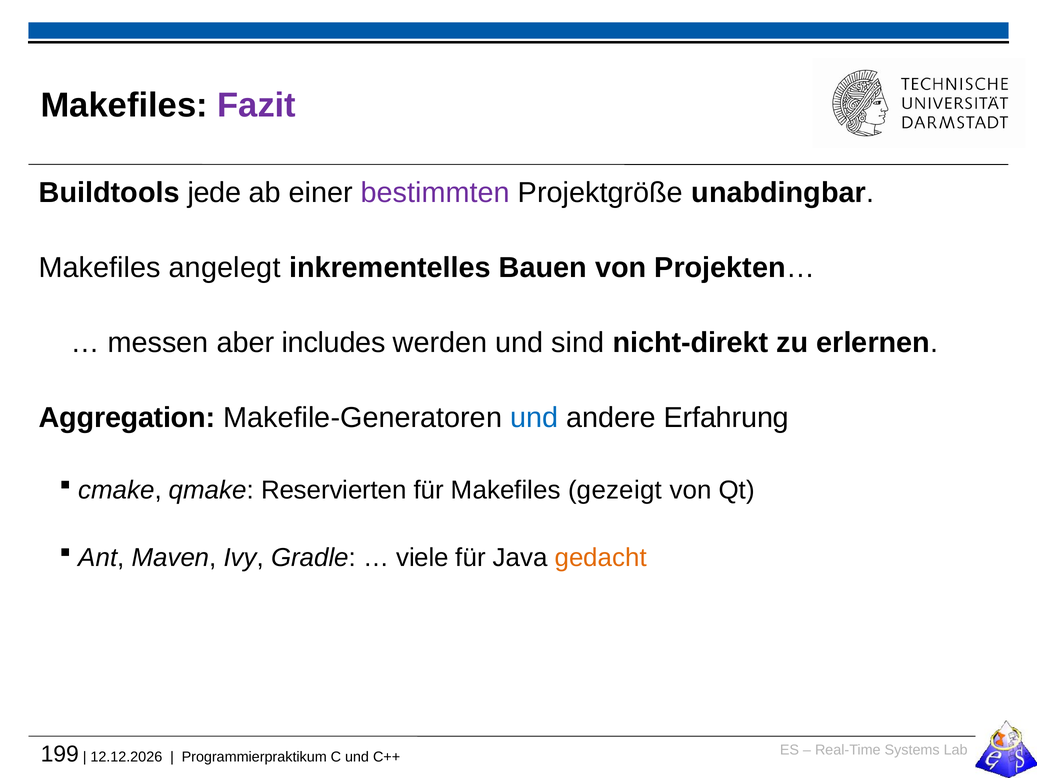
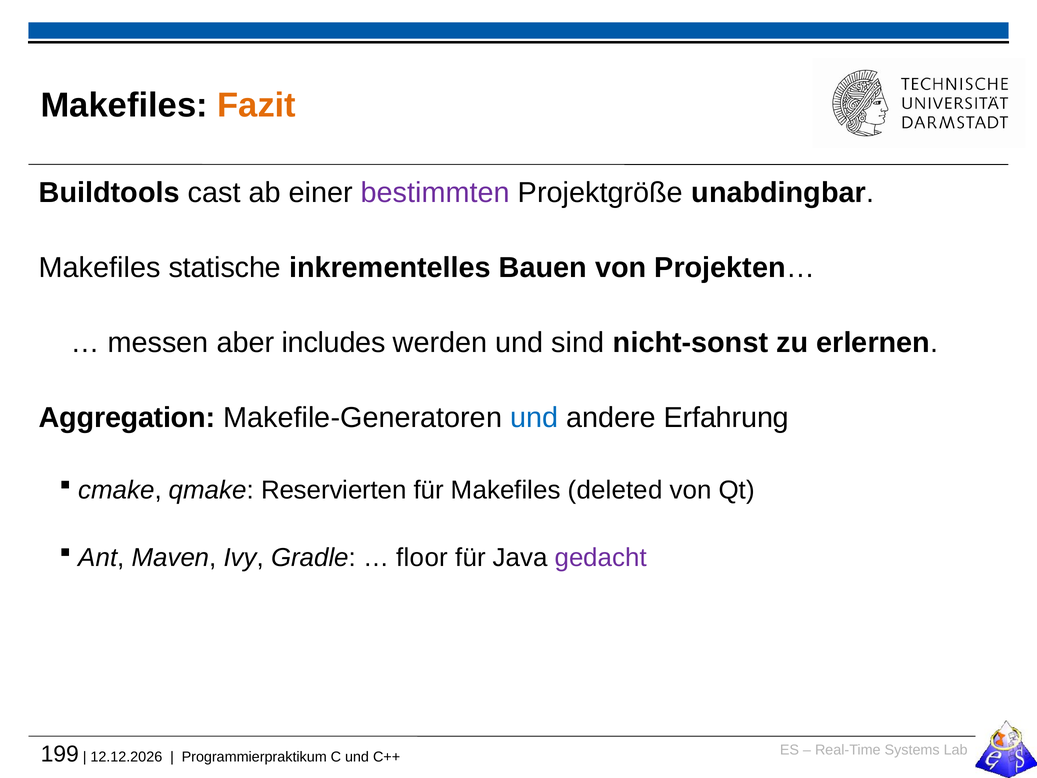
Fazit colour: purple -> orange (257, 105)
jede: jede -> cast (214, 193)
angelegt: angelegt -> statische (225, 268)
nicht-direkt: nicht-direkt -> nicht-sonst (691, 343)
gezeigt: gezeigt -> deleted (615, 490)
viele: viele -> floor (422, 557)
gedacht colour: orange -> purple (601, 557)
